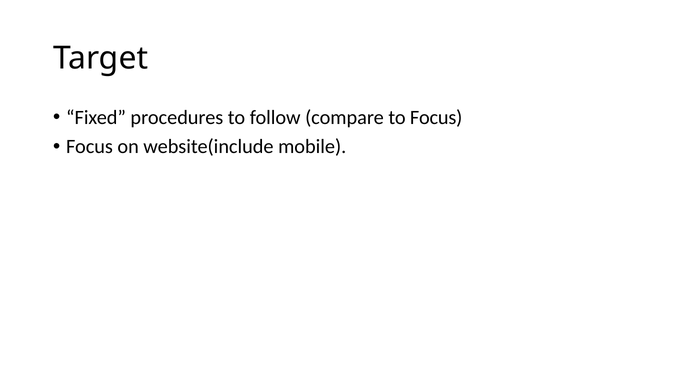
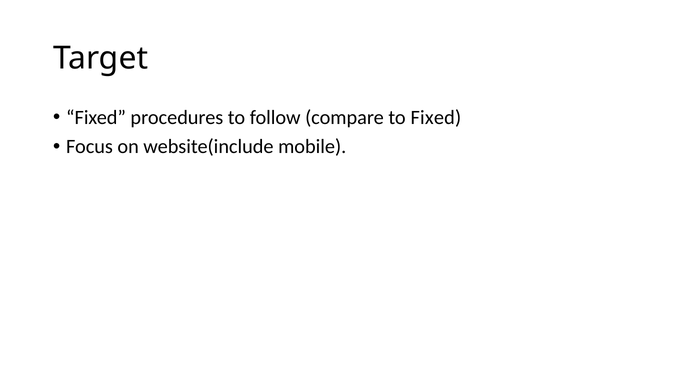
to Focus: Focus -> Fixed (436, 118)
